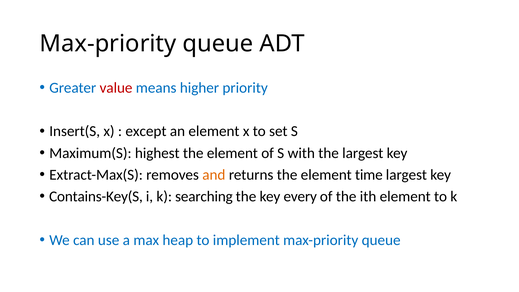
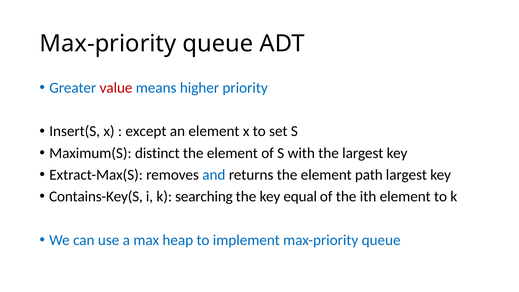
highest: highest -> distinct (157, 153)
and colour: orange -> blue (214, 175)
time: time -> path (369, 175)
every: every -> equal (300, 197)
